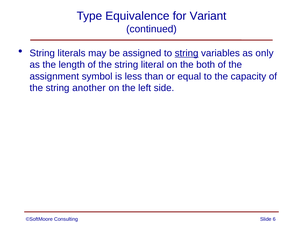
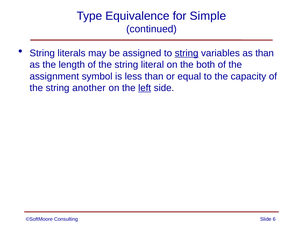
Variant: Variant -> Simple (208, 16)
as only: only -> than (265, 53)
left underline: none -> present (145, 88)
